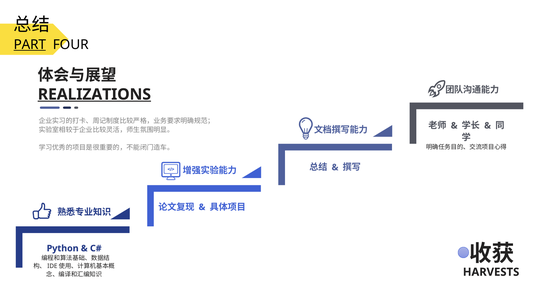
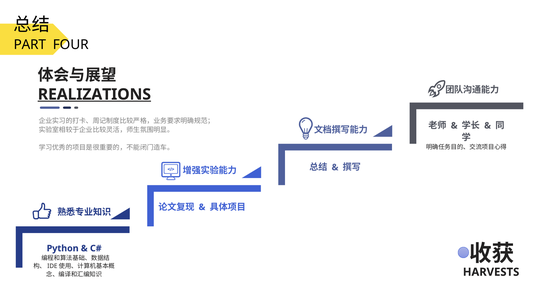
PART underline: present -> none (30, 44)
